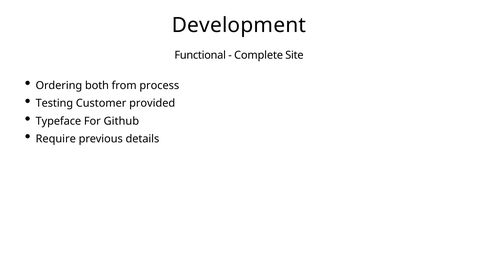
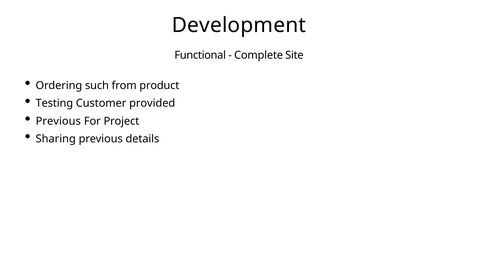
both: both -> such (97, 86)
process: process -> product (159, 86)
Typeface: Typeface -> Previous (58, 121)
Github: Github -> Project (121, 121)
Require: Require -> Sharing (56, 139)
